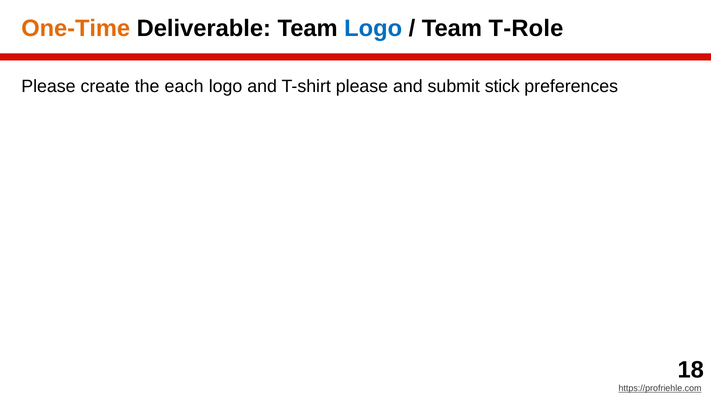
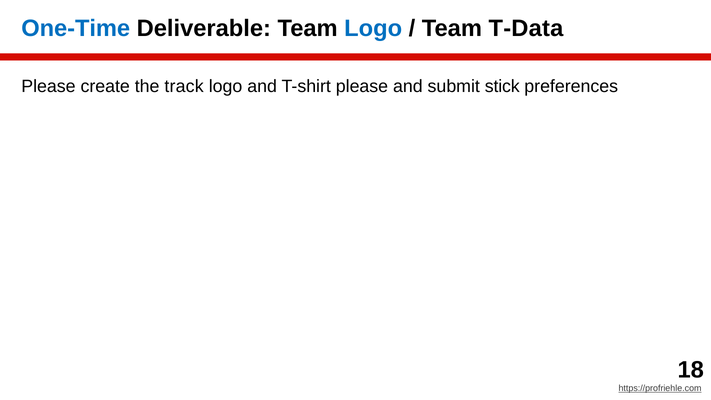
One-Time colour: orange -> blue (76, 28)
T-Role: T-Role -> T-Data (526, 28)
each: each -> track (184, 86)
